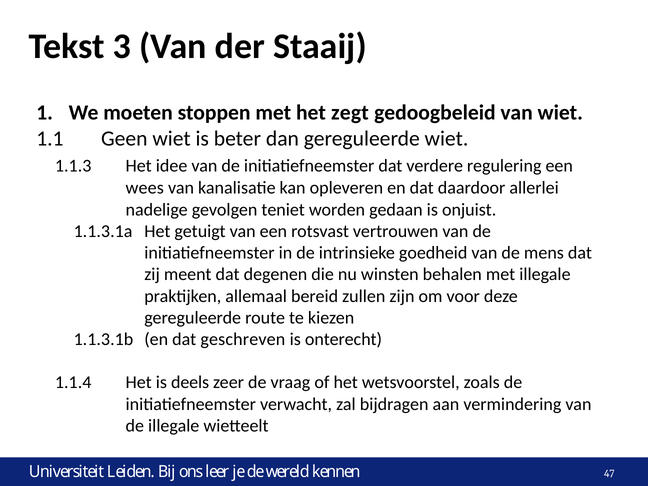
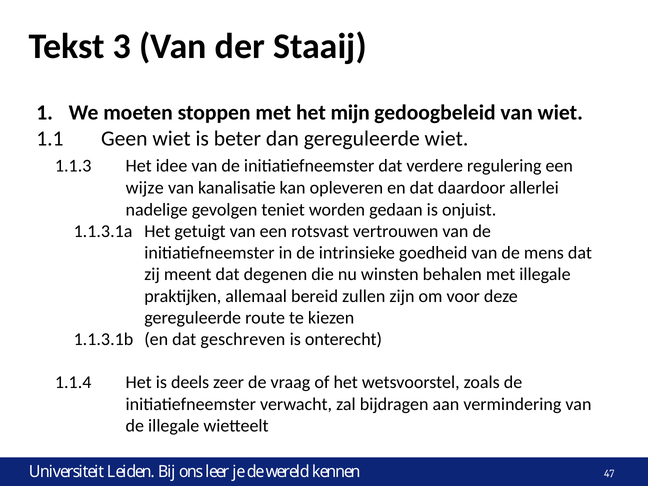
zegt: zegt -> mijn (350, 113)
wees: wees -> wijze (145, 188)
